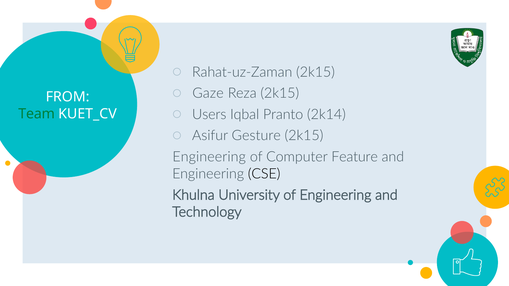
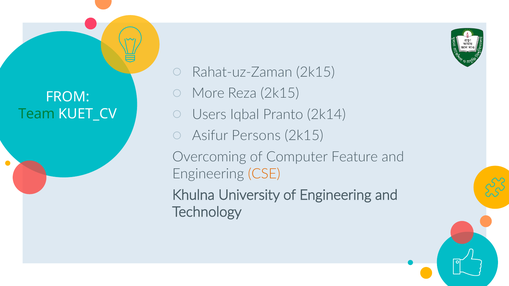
Gaze: Gaze -> More (208, 93)
Gesture: Gesture -> Persons (256, 136)
Engineering: Engineering -> Overcoming (209, 157)
CSE colour: black -> orange (264, 174)
